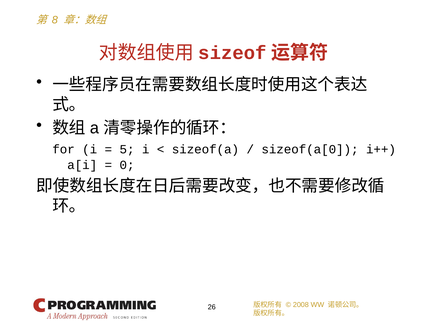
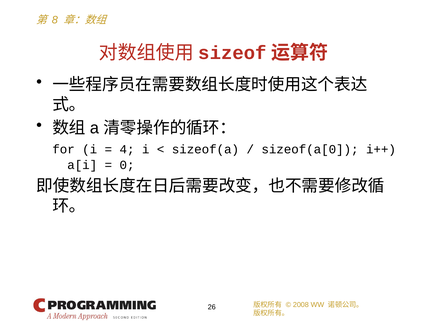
5: 5 -> 4 (127, 149)
